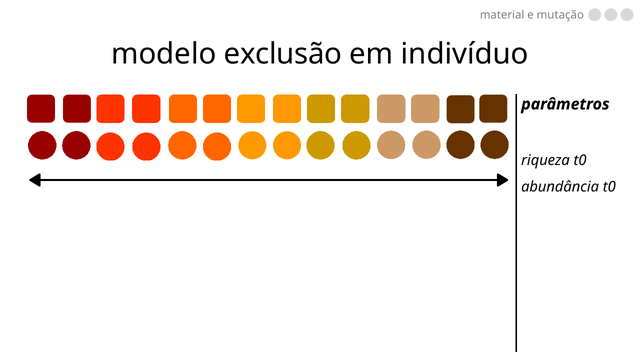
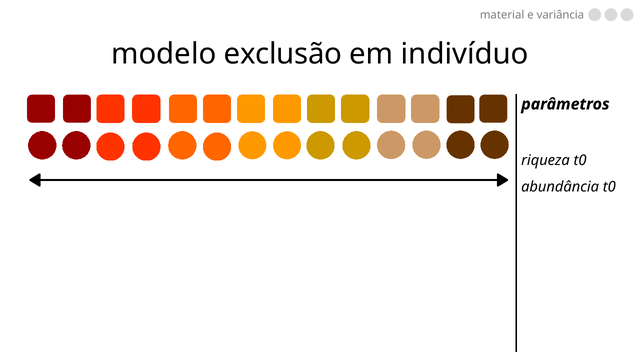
mutação: mutação -> variância (560, 15)
